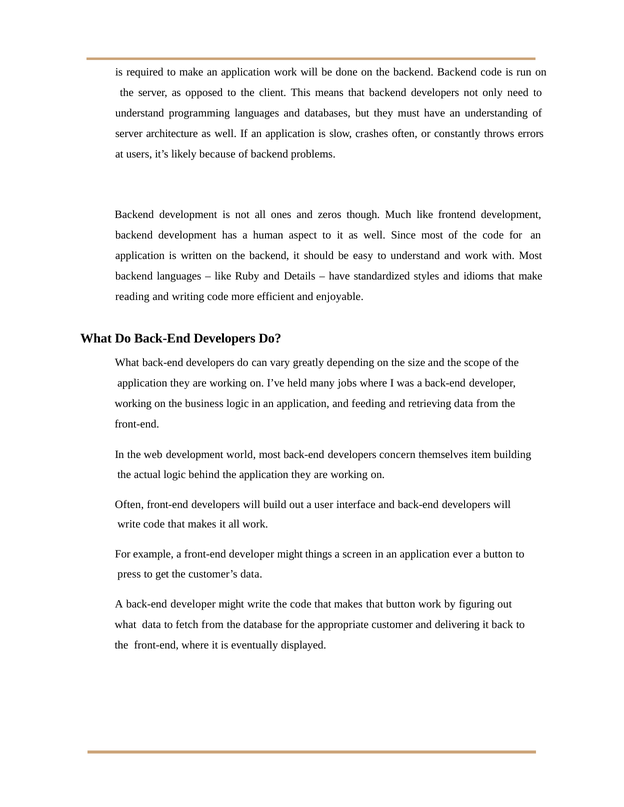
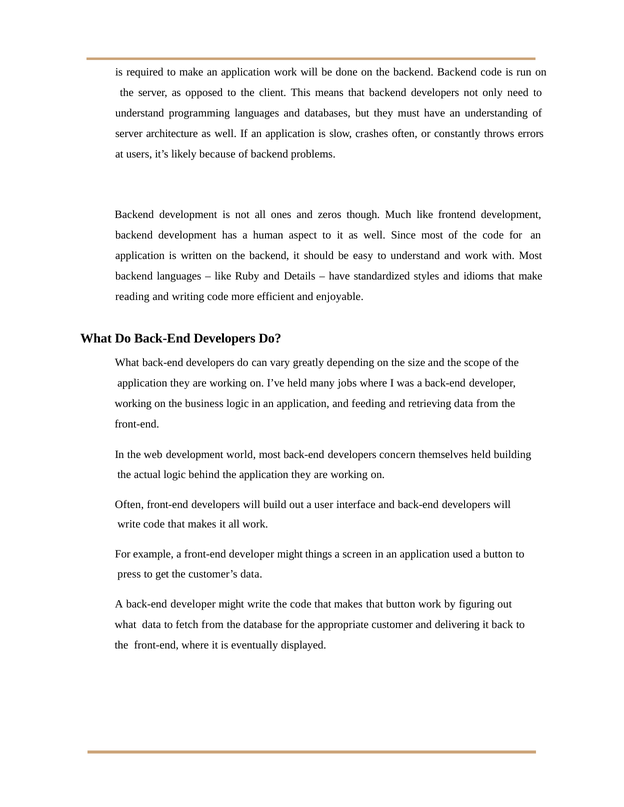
themselves item: item -> held (481, 455)
ever: ever -> used (463, 555)
